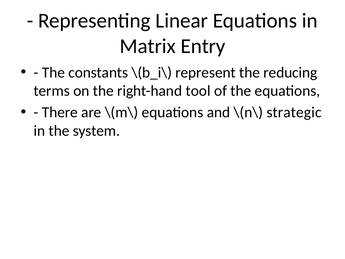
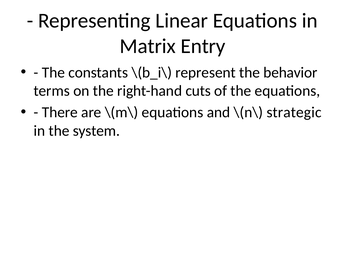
reducing: reducing -> behavior (290, 72)
tool: tool -> cuts (198, 91)
